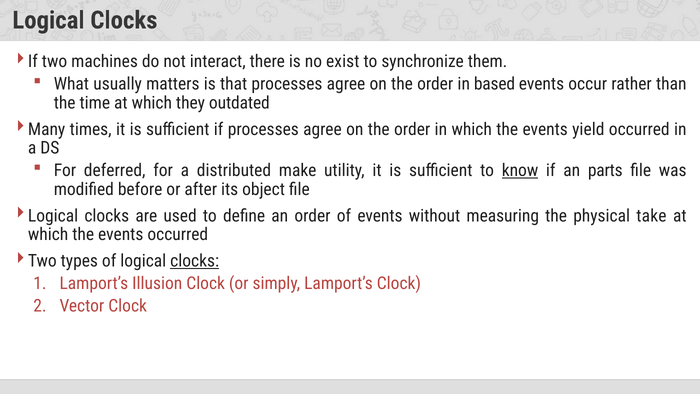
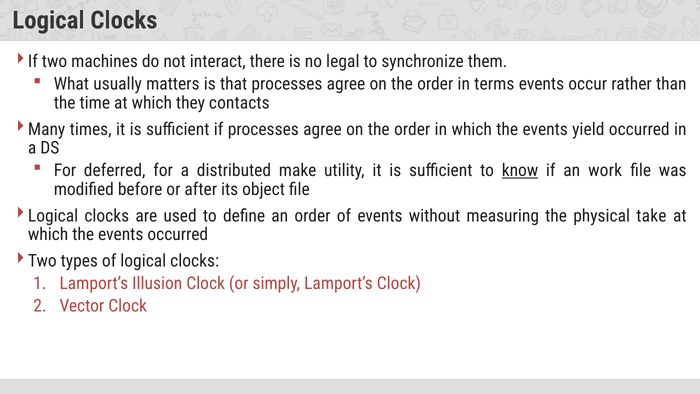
exist: exist -> legal (343, 62)
based: based -> terms (494, 84)
outdated: outdated -> contacts (239, 103)
parts: parts -> work (605, 171)
clocks underline: present -> none (195, 261)
